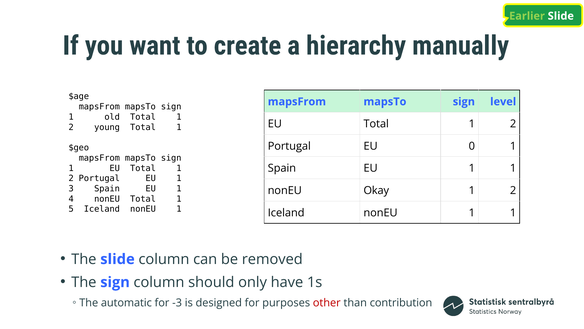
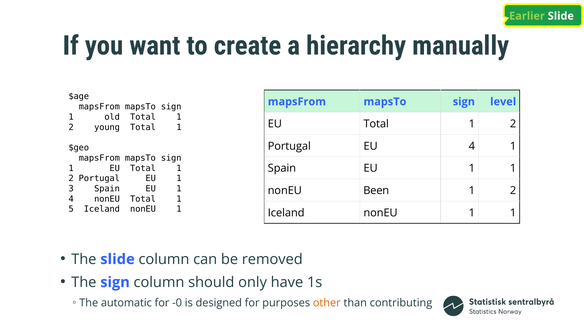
EU 0: 0 -> 4 (472, 146)
Okay: Okay -> Been (376, 190)
-3: -3 -> -0 (177, 302)
other colour: red -> orange (327, 302)
contribution: contribution -> contributing (401, 302)
